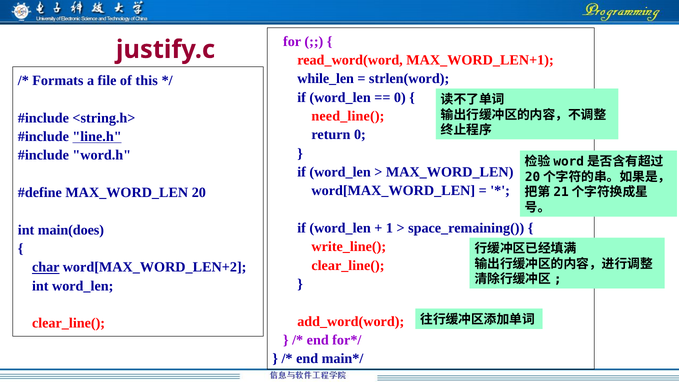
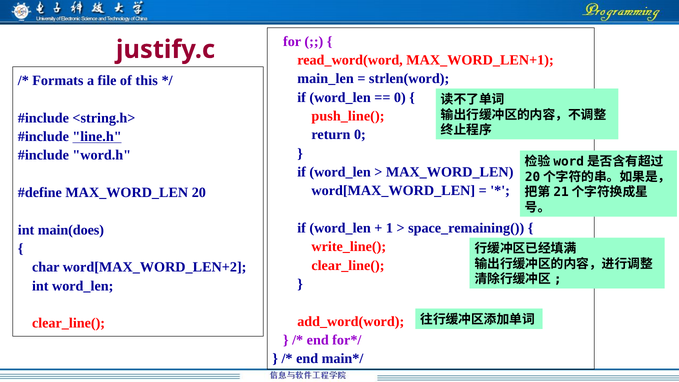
while_len: while_len -> main_len (326, 79)
need_line(: need_line( -> push_line( (348, 116)
char underline: present -> none (46, 267)
